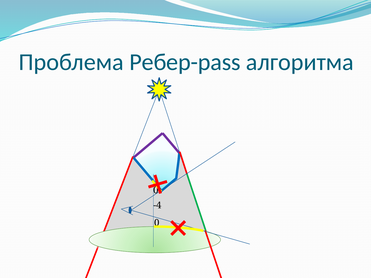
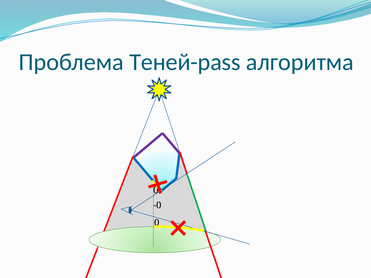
Ребер-pass: Ребер-pass -> Теней-pass (185, 62)
-4: -4 -> -0 (157, 206)
